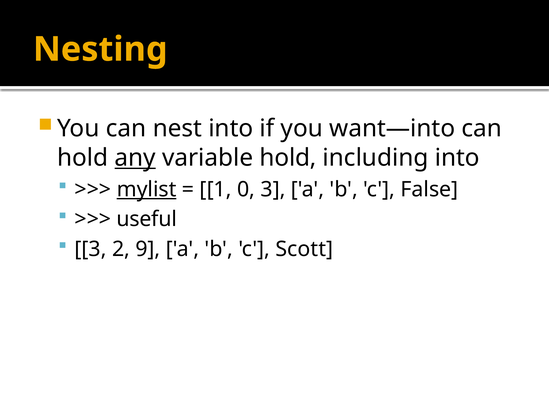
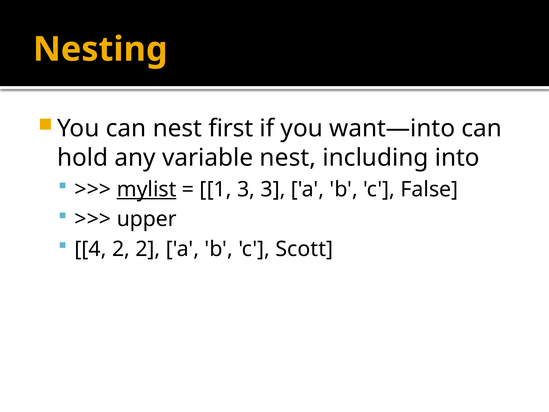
nest into: into -> first (231, 128)
any underline: present -> none (135, 158)
variable hold: hold -> nest (288, 158)
1 0: 0 -> 3 (246, 189)
useful: useful -> upper (147, 219)
3: 3 -> 4 (91, 249)
2 9: 9 -> 2 (148, 249)
